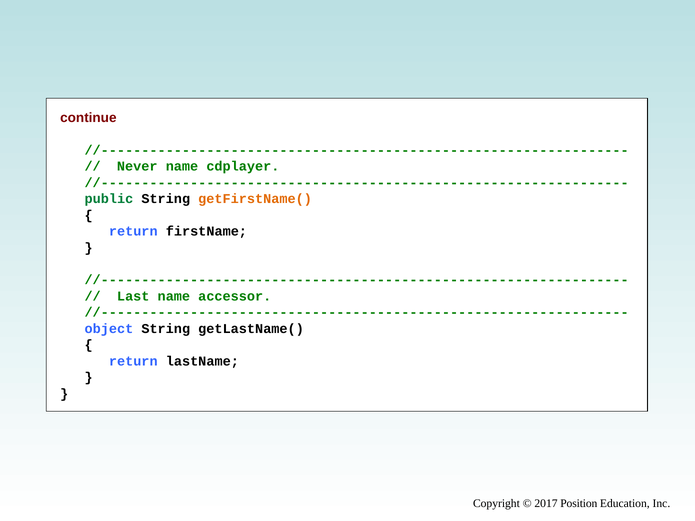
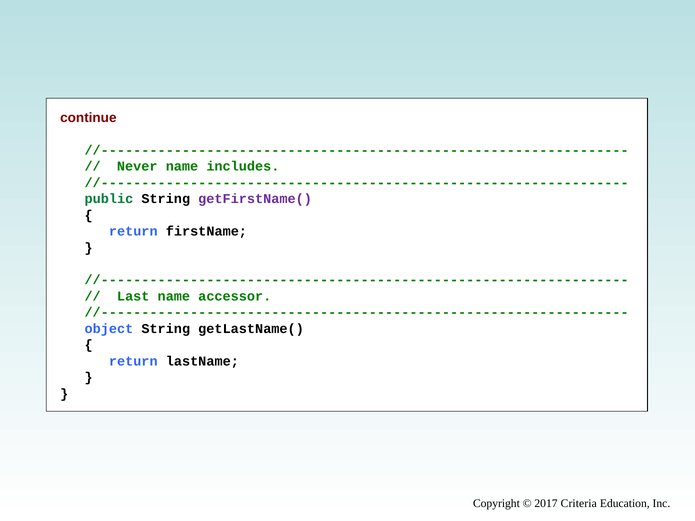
cdplayer: cdplayer -> includes (243, 167)
getFirstName( colour: orange -> purple (255, 199)
Position: Position -> Criteria (579, 504)
